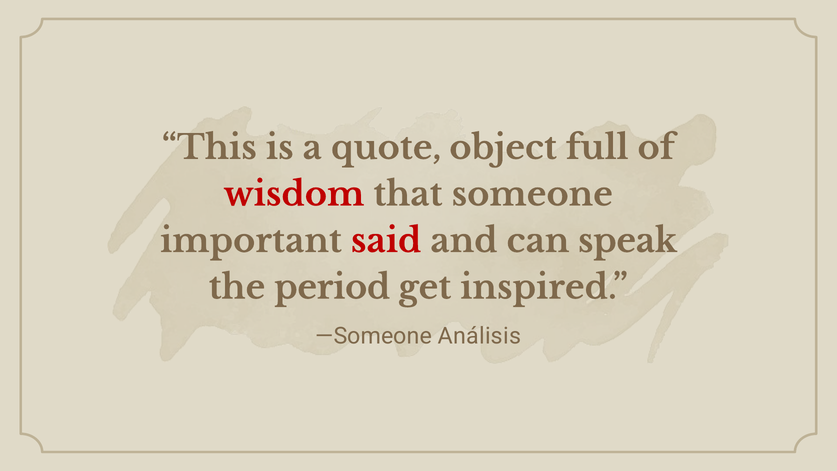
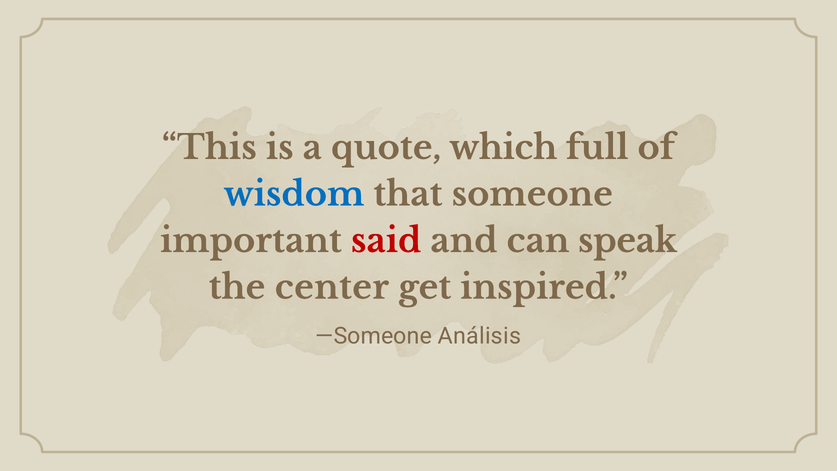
object: object -> which (503, 148)
wisdom colour: red -> blue (294, 194)
period: period -> center (332, 287)
